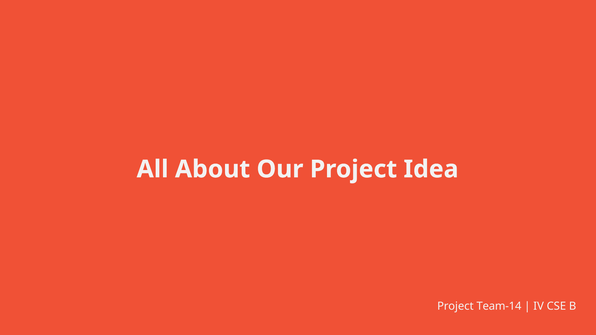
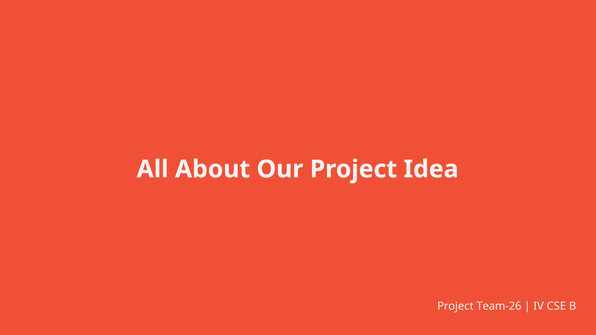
Team-14: Team-14 -> Team-26 (499, 306)
